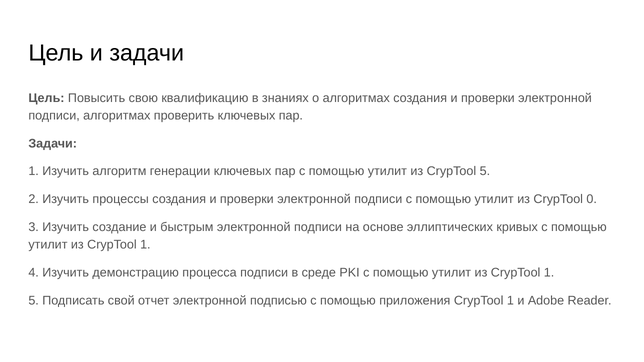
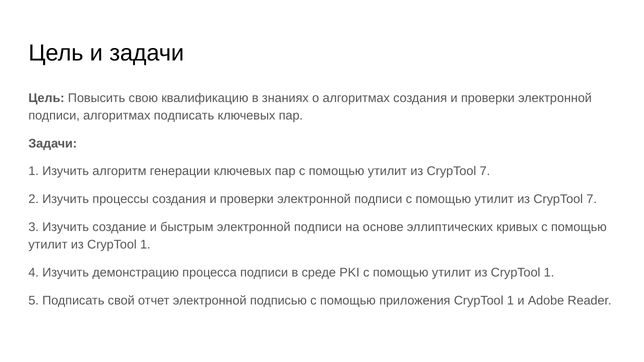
алгоритмах проверить: проверить -> подписать (184, 115)
5: 5 -> 7 (485, 171)
0: 0 -> 7 (592, 199)
